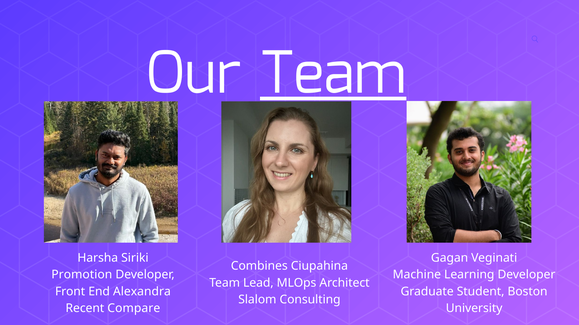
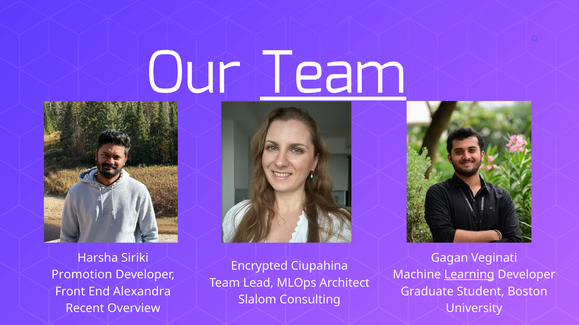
Combines: Combines -> Encrypted (259, 267)
Learning underline: none -> present (469, 275)
Compare: Compare -> Overview (134, 309)
